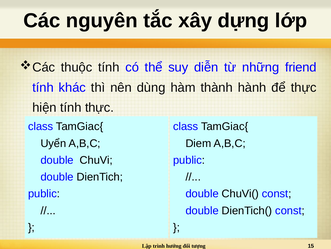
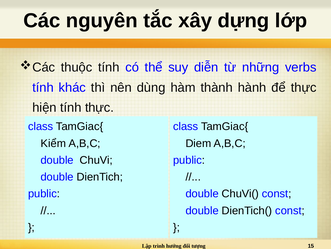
friend: friend -> verbs (301, 67)
Uyển: Uyển -> Kiểm (53, 143)
